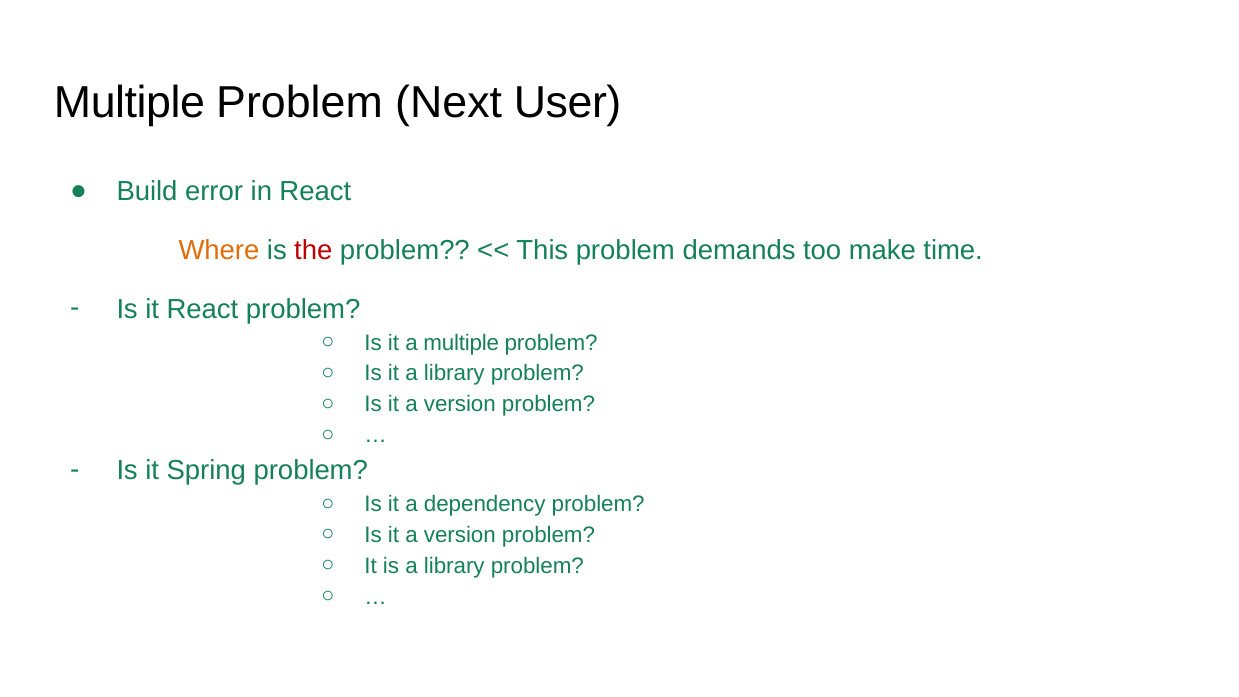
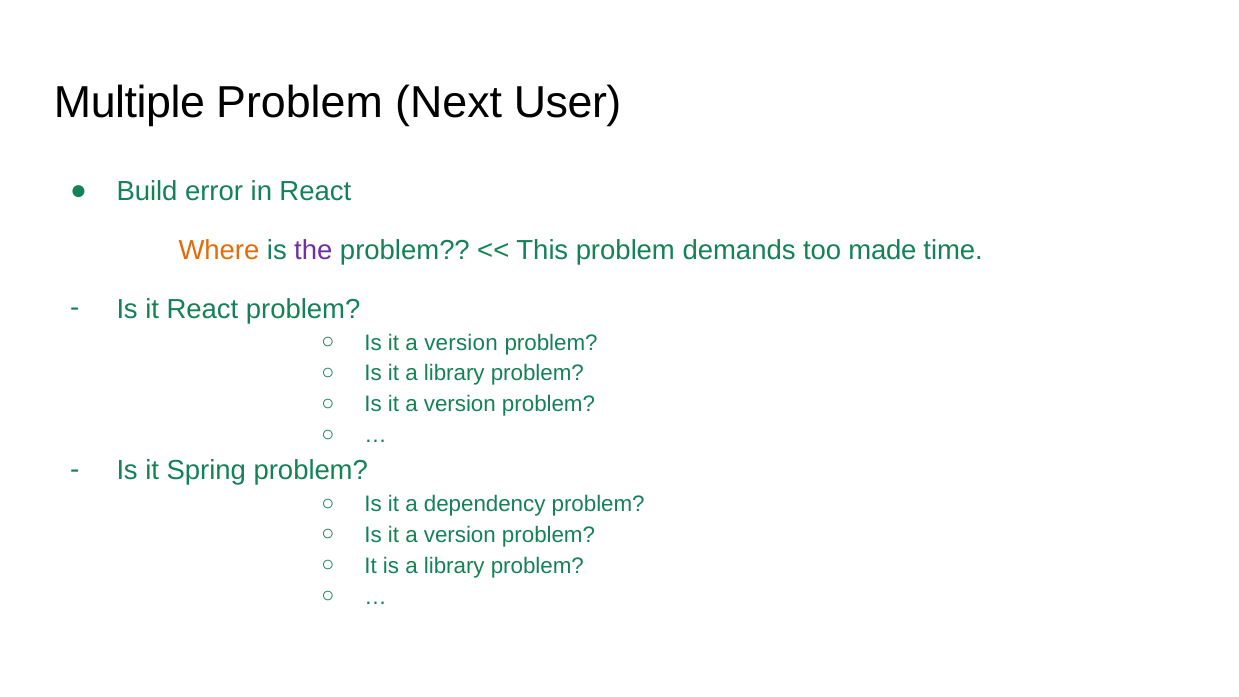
the colour: red -> purple (313, 250)
make: make -> made (882, 250)
multiple: multiple -> version (461, 343)
